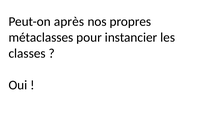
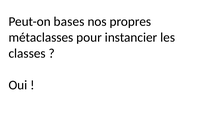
après: après -> bases (69, 22)
